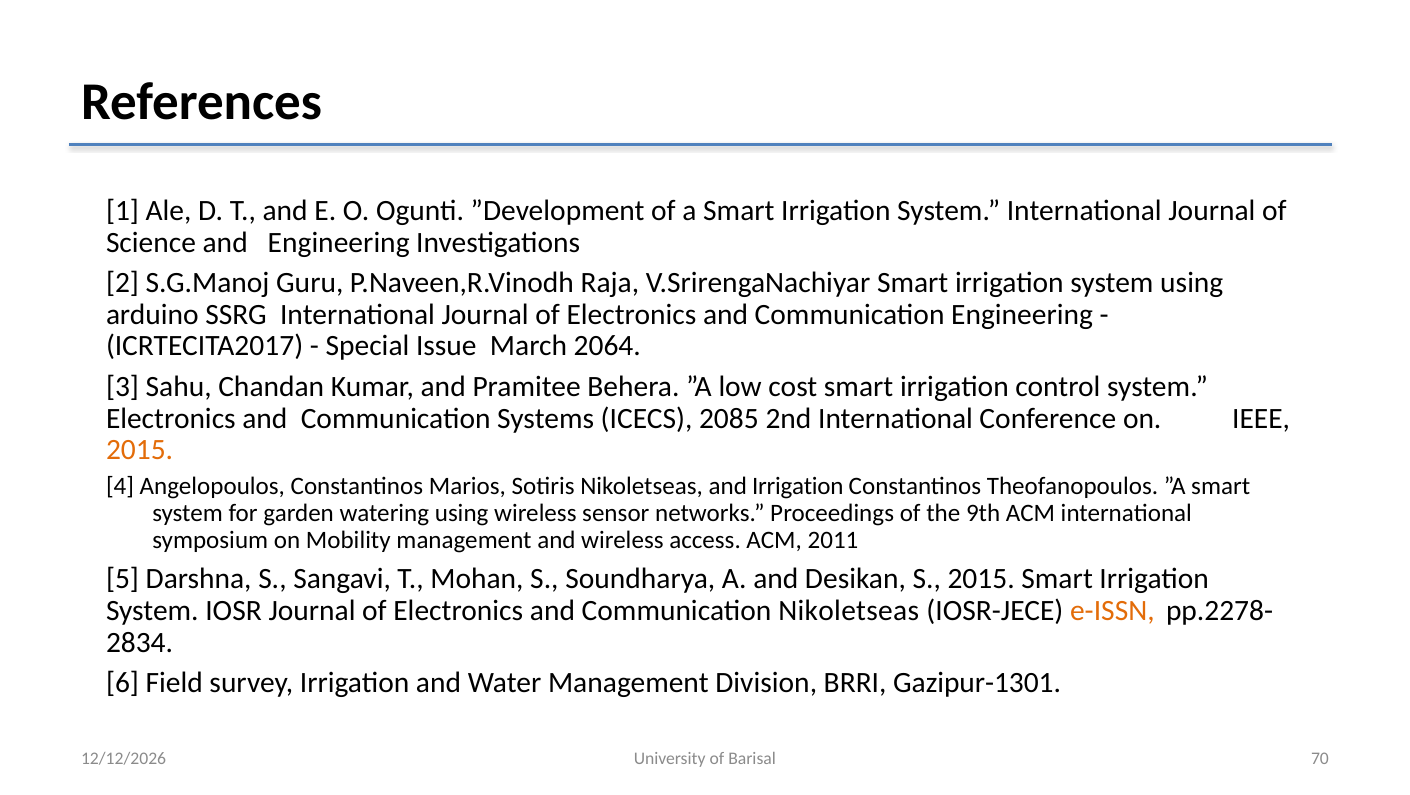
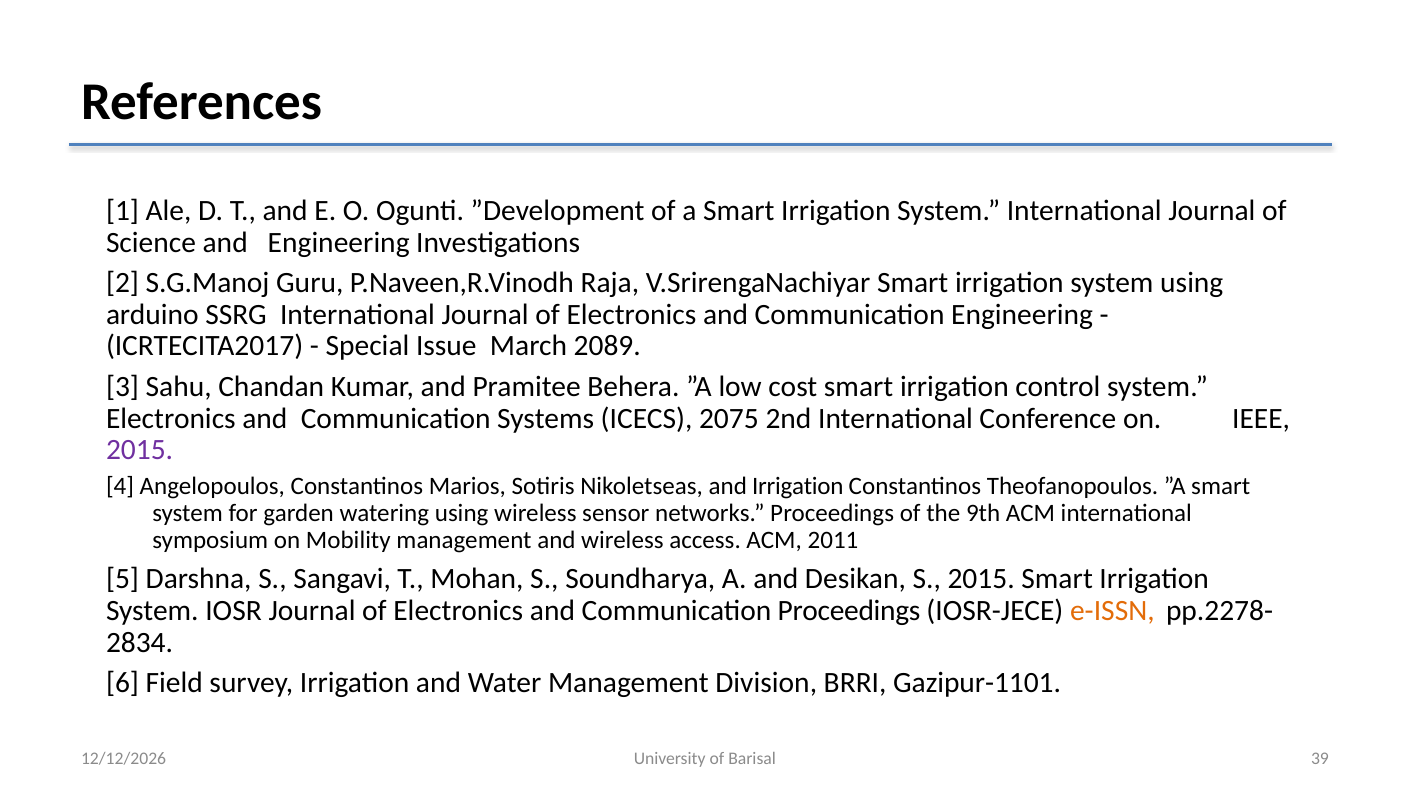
2064: 2064 -> 2089 (607, 346)
2085: 2085 -> 2075 (729, 418)
2015 colour: orange -> purple (140, 450)
Communication Nikoletseas: Nikoletseas -> Proceedings (849, 611)
Gazipur-1301: Gazipur-1301 -> Gazipur-1101 (977, 683)
70: 70 -> 39 (1320, 759)
